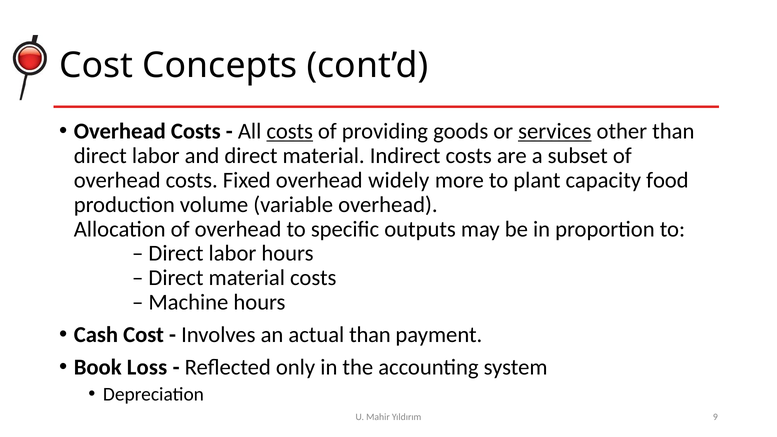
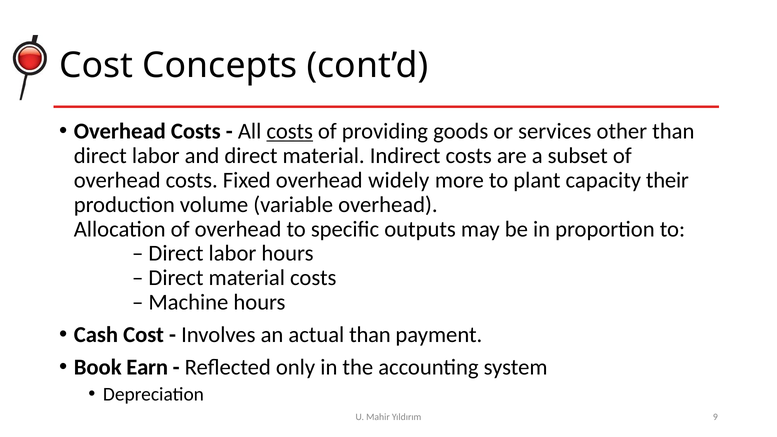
services underline: present -> none (555, 131)
food: food -> their (667, 180)
Loss: Loss -> Earn (147, 367)
